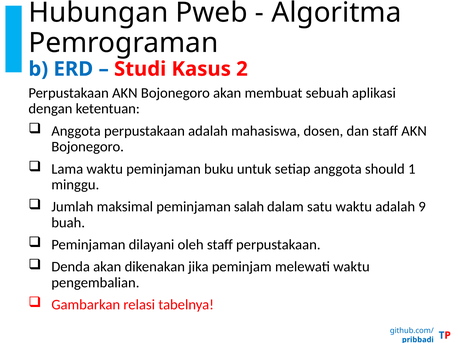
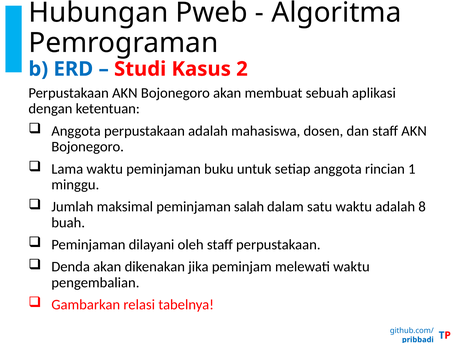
should: should -> rincian (385, 169)
9: 9 -> 8 (422, 207)
